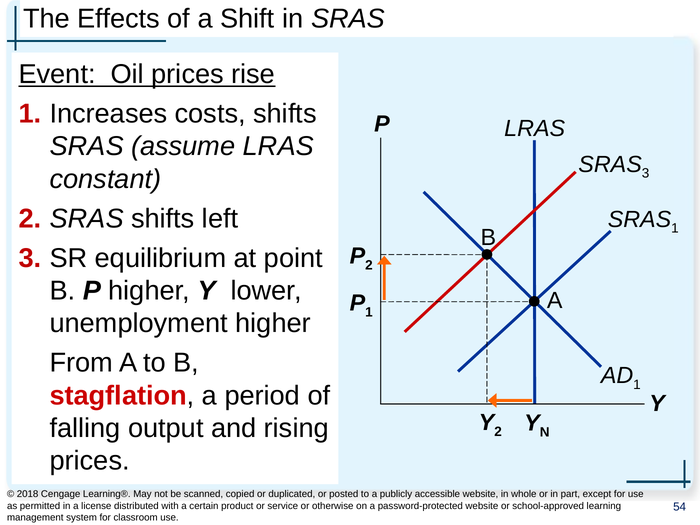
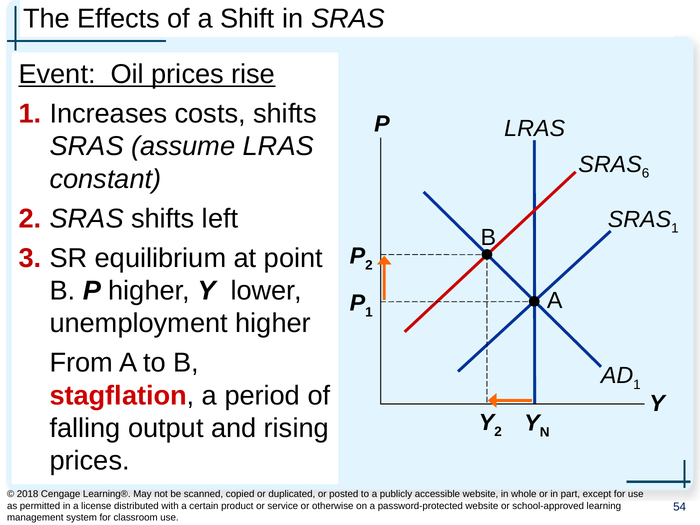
SRAS 3: 3 -> 6 (646, 173)
